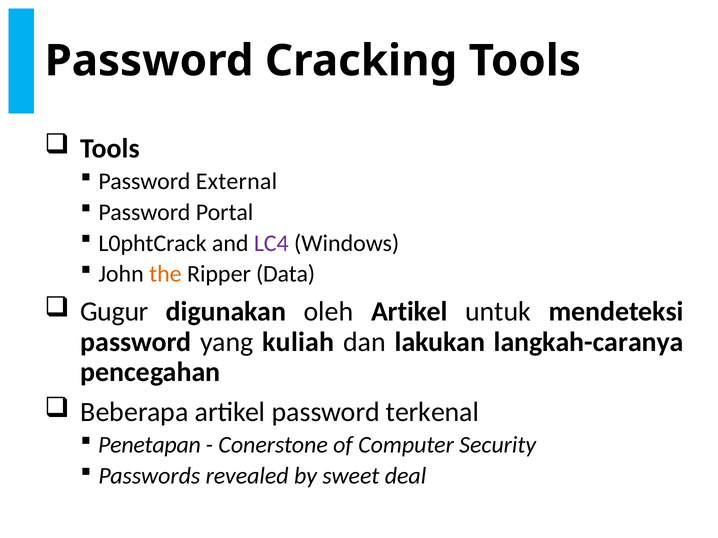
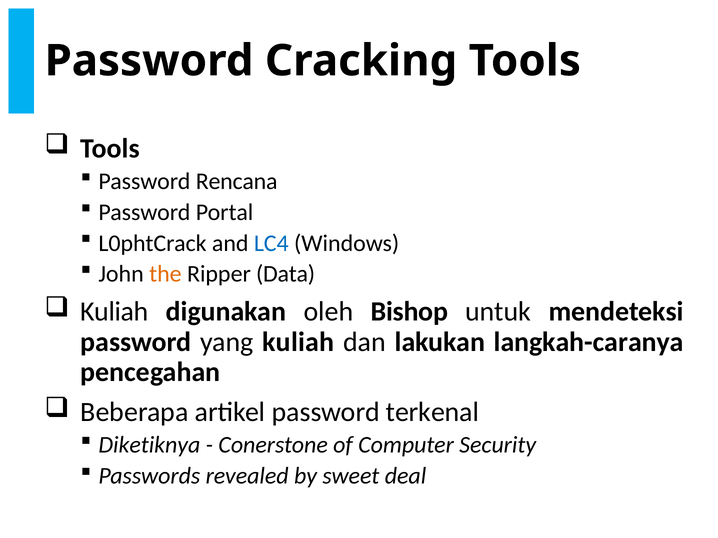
External: External -> Rencana (237, 182)
LC4 colour: purple -> blue (271, 243)
Gugur: Gugur -> Kuliah (114, 312)
oleh Artikel: Artikel -> Bishop (409, 312)
Penetapan: Penetapan -> Diketiknya (149, 445)
